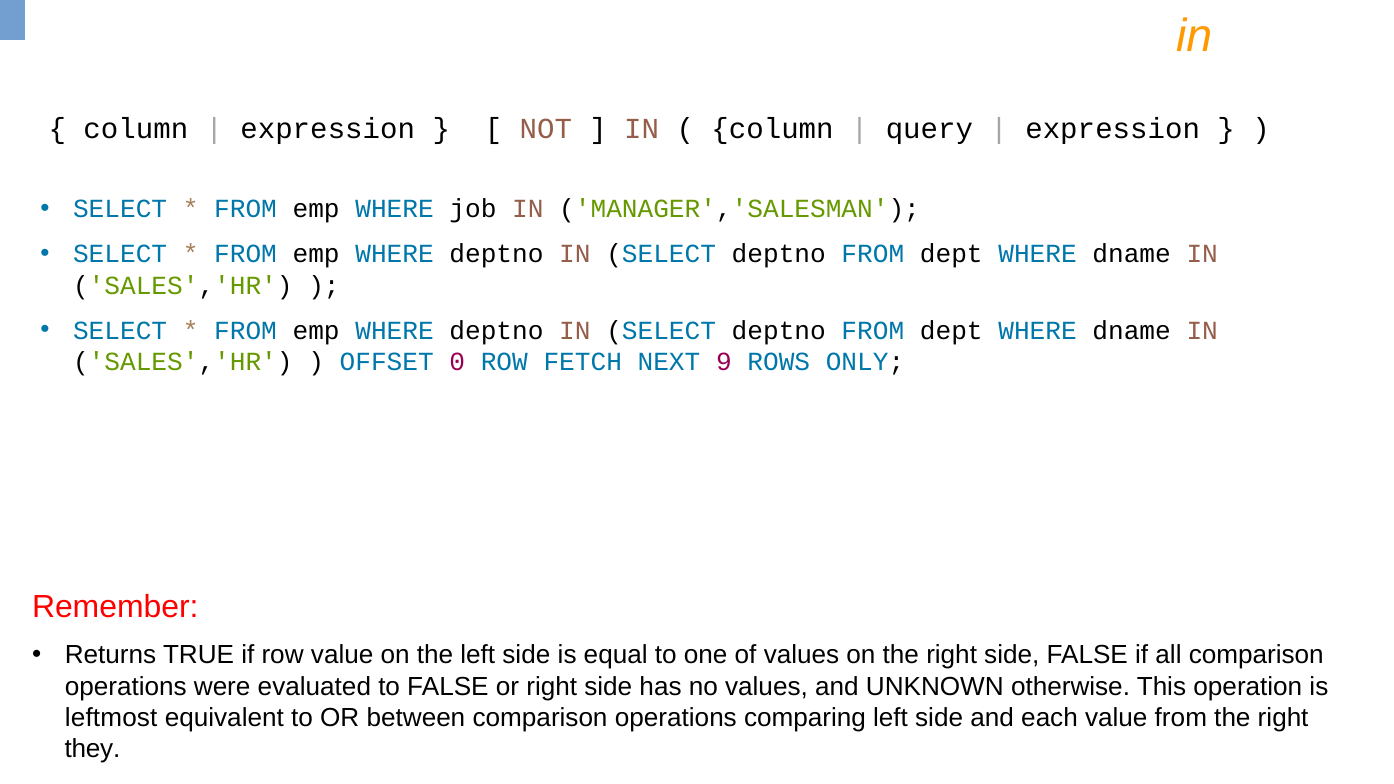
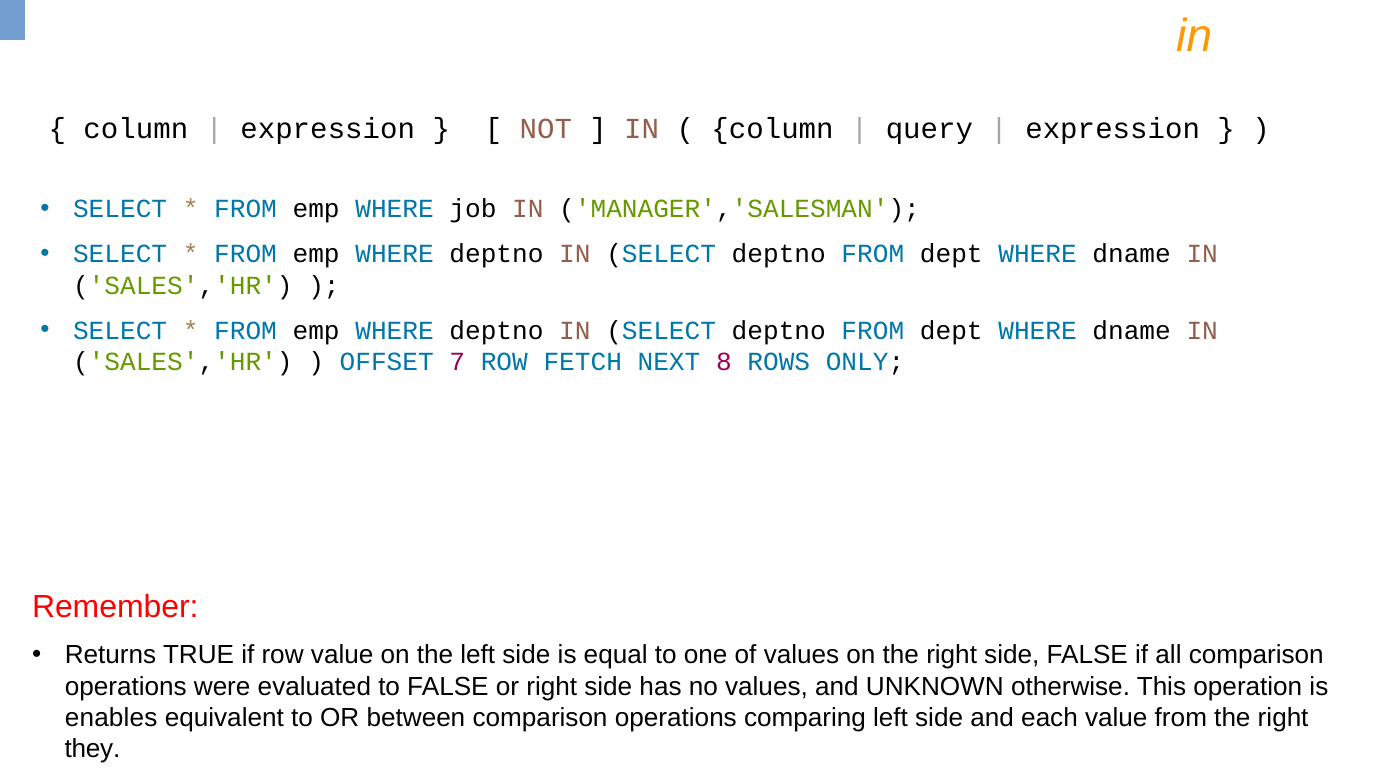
0: 0 -> 7 (457, 362)
9: 9 -> 8 (724, 362)
leftmost: leftmost -> enables (111, 718)
